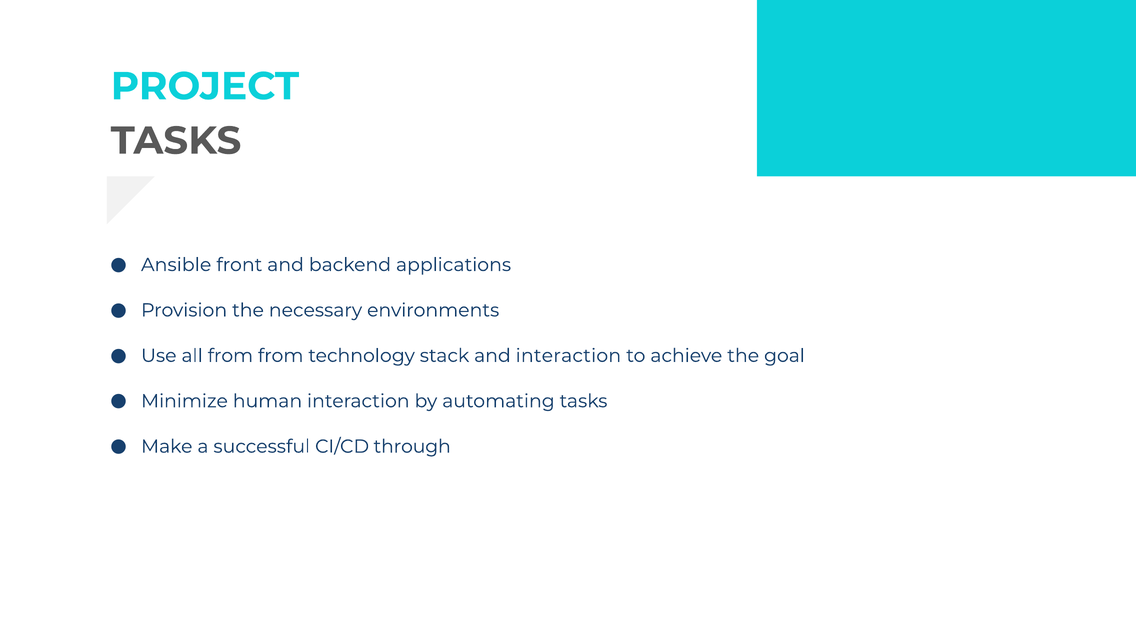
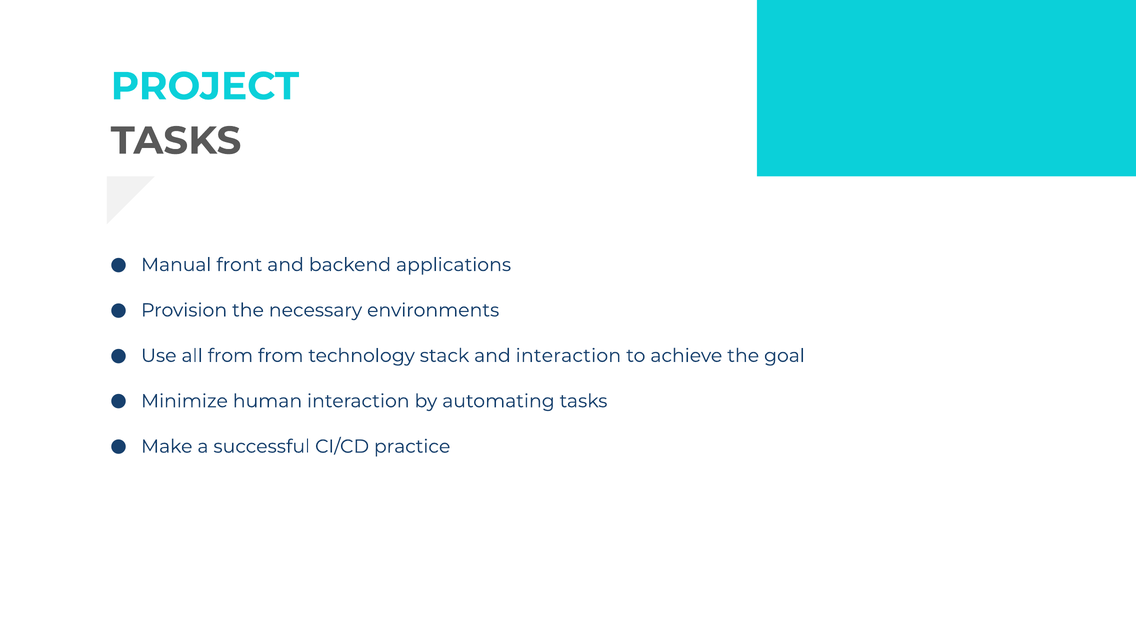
Ansible: Ansible -> Manual (176, 265)
through: through -> practice (412, 446)
